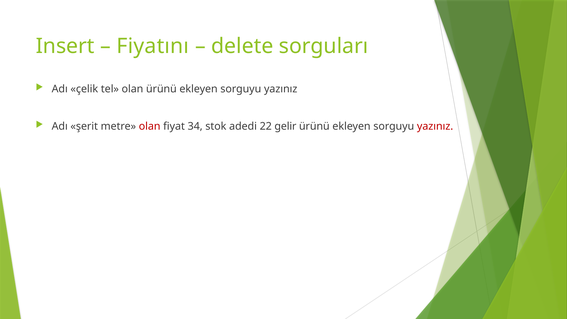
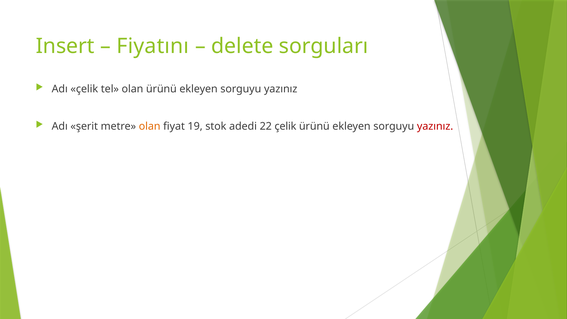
olan colour: red -> orange (150, 126)
34: 34 -> 19 (195, 126)
22 gelir: gelir -> çelik (285, 126)
